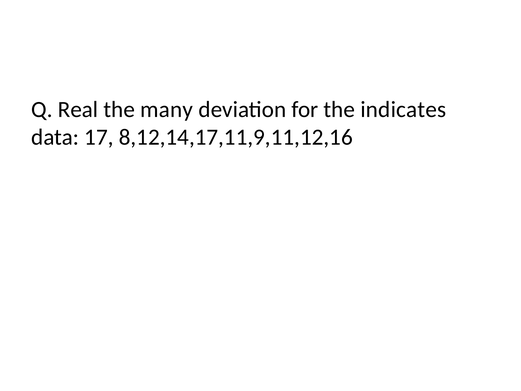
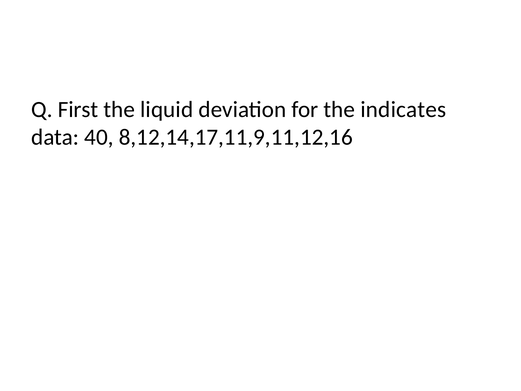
Real: Real -> First (78, 109)
many: many -> liquid (167, 109)
17: 17 -> 40 (99, 137)
